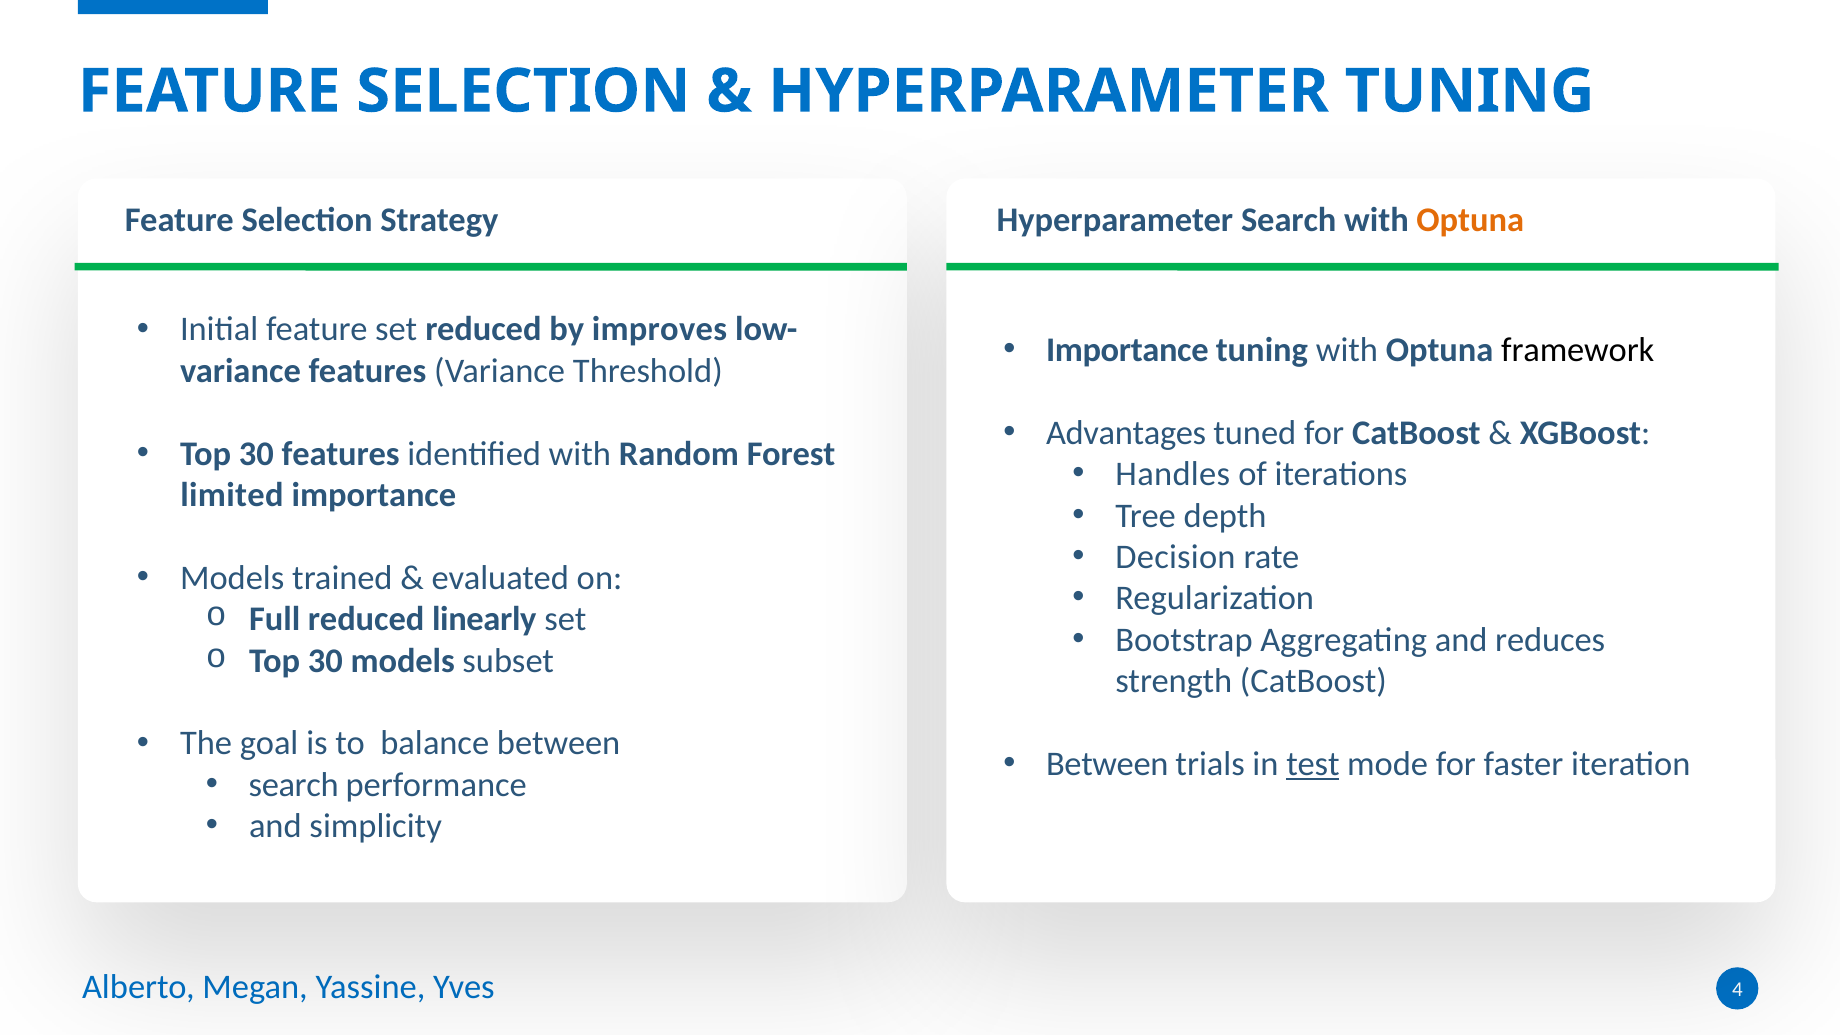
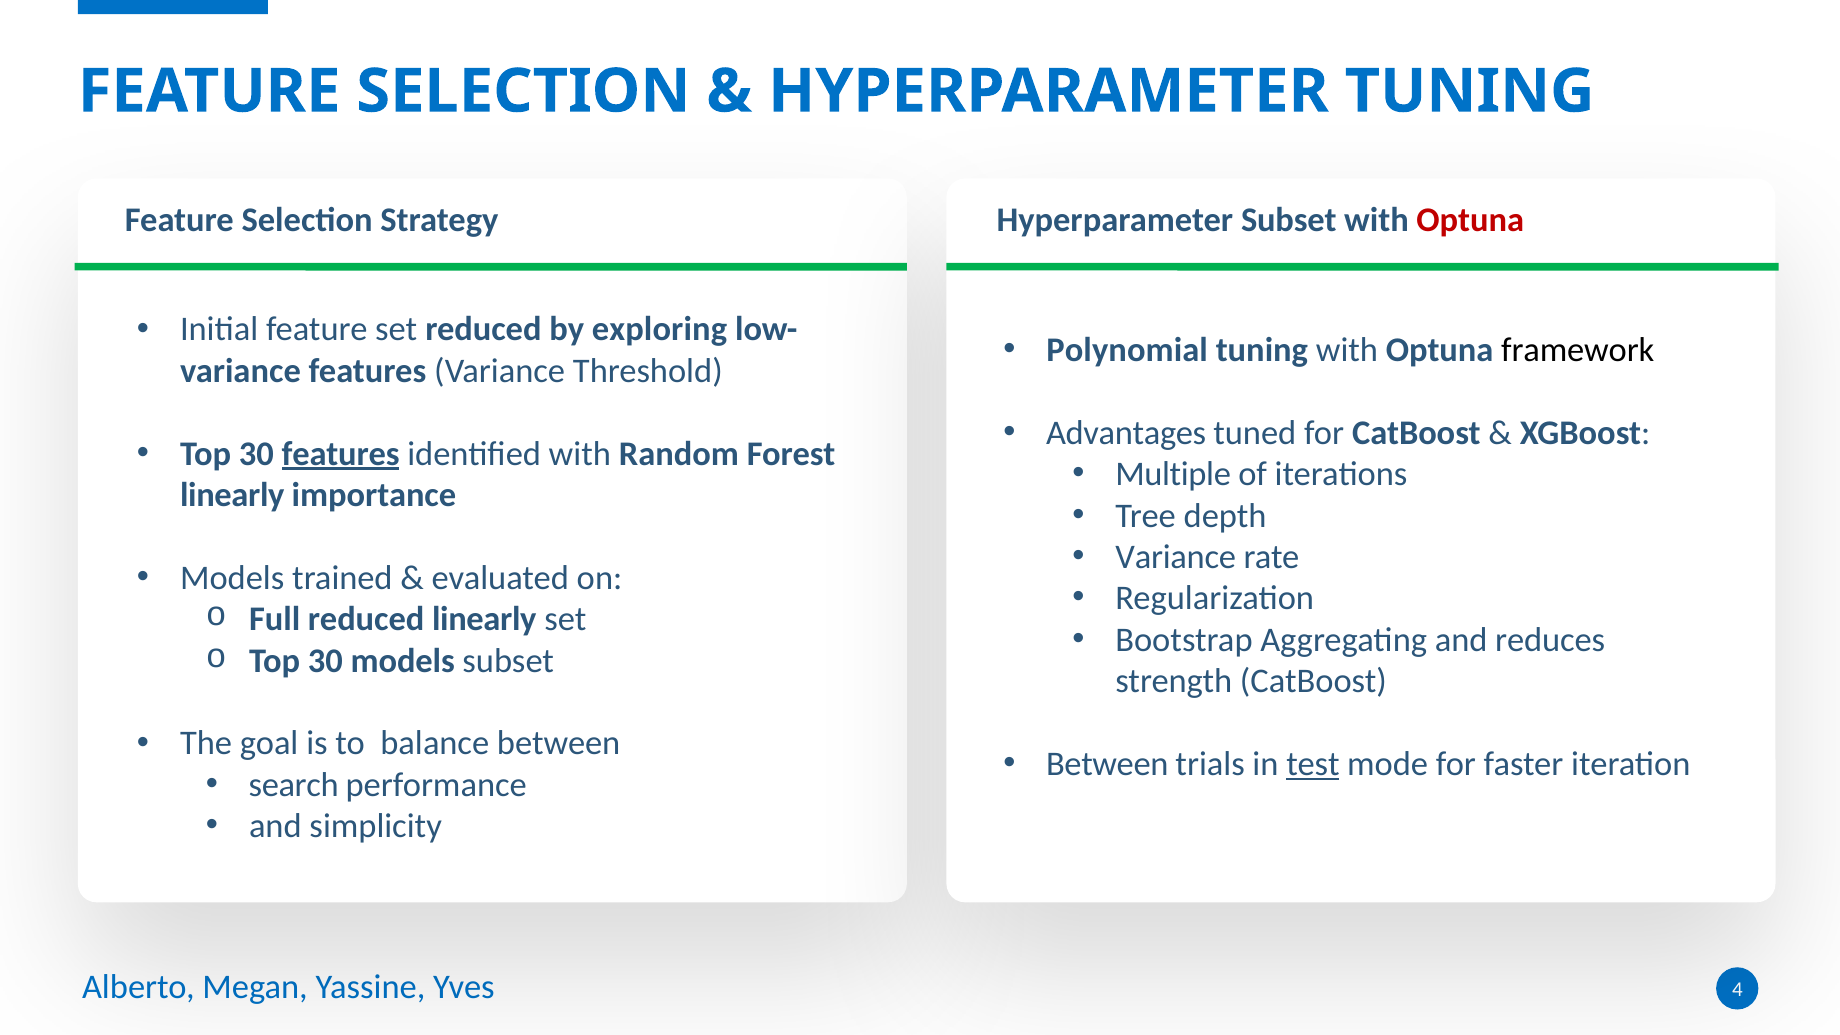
Hyperparameter Search: Search -> Subset (1289, 220)
Optuna colour: orange -> red (1470, 220)
improves: improves -> exploring (659, 329)
Importance: Importance -> Polynomial (1127, 350)
features underline: none -> present (341, 454)
Handles: Handles -> Multiple (1173, 474)
limited: limited -> linearly (232, 495)
Decision: Decision -> Variance (1176, 557)
